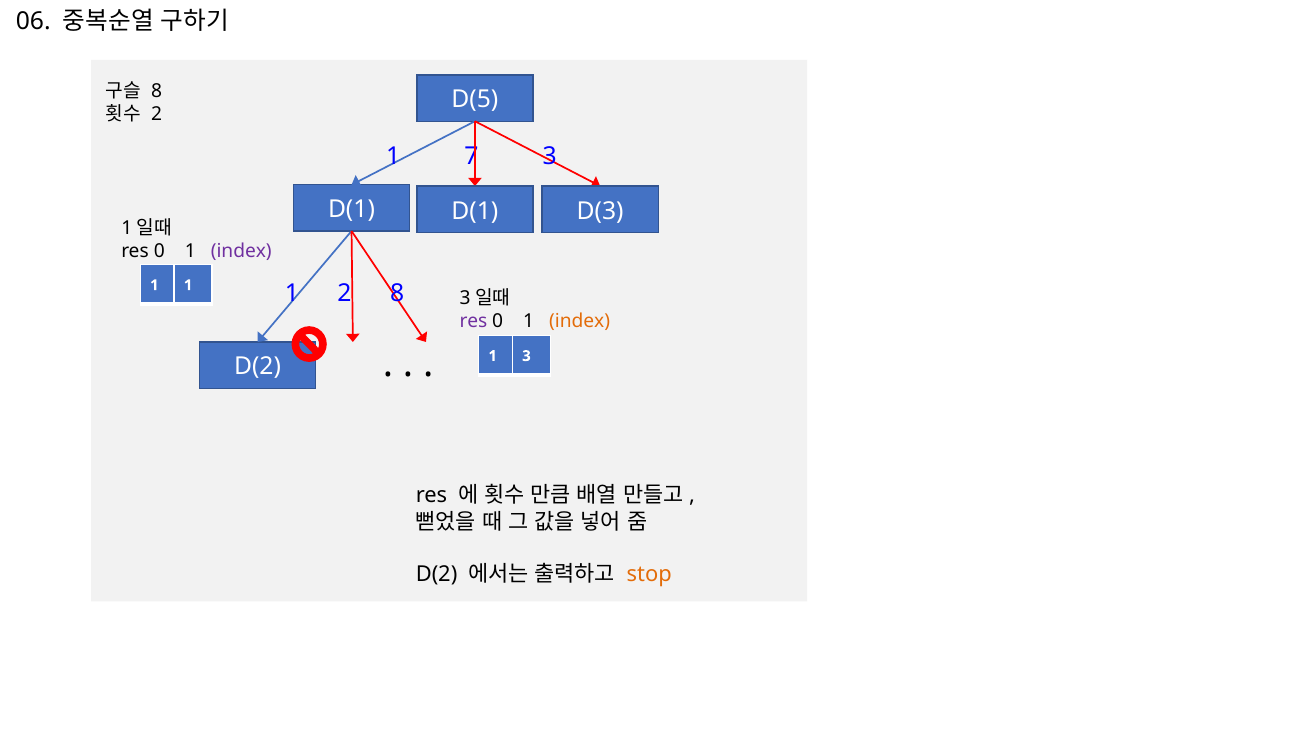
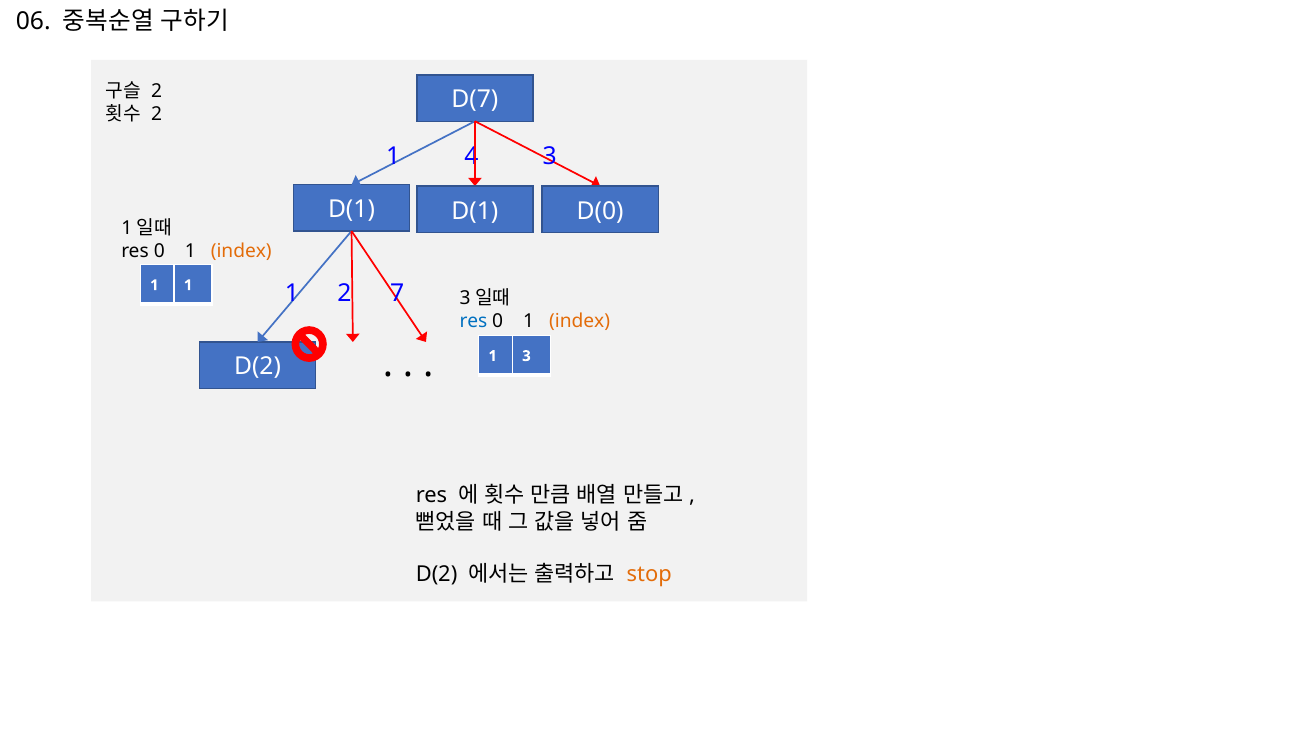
8: 8 -> 2 (157, 91)
D(5: D(5 -> D(7 (475, 100)
7: 7 -> 4 (471, 156)
D(3: D(3 -> D(0 (600, 211)
index colour: purple -> orange (241, 251)
2 8: 8 -> 7 (397, 294)
res colour: purple -> blue (473, 322)
